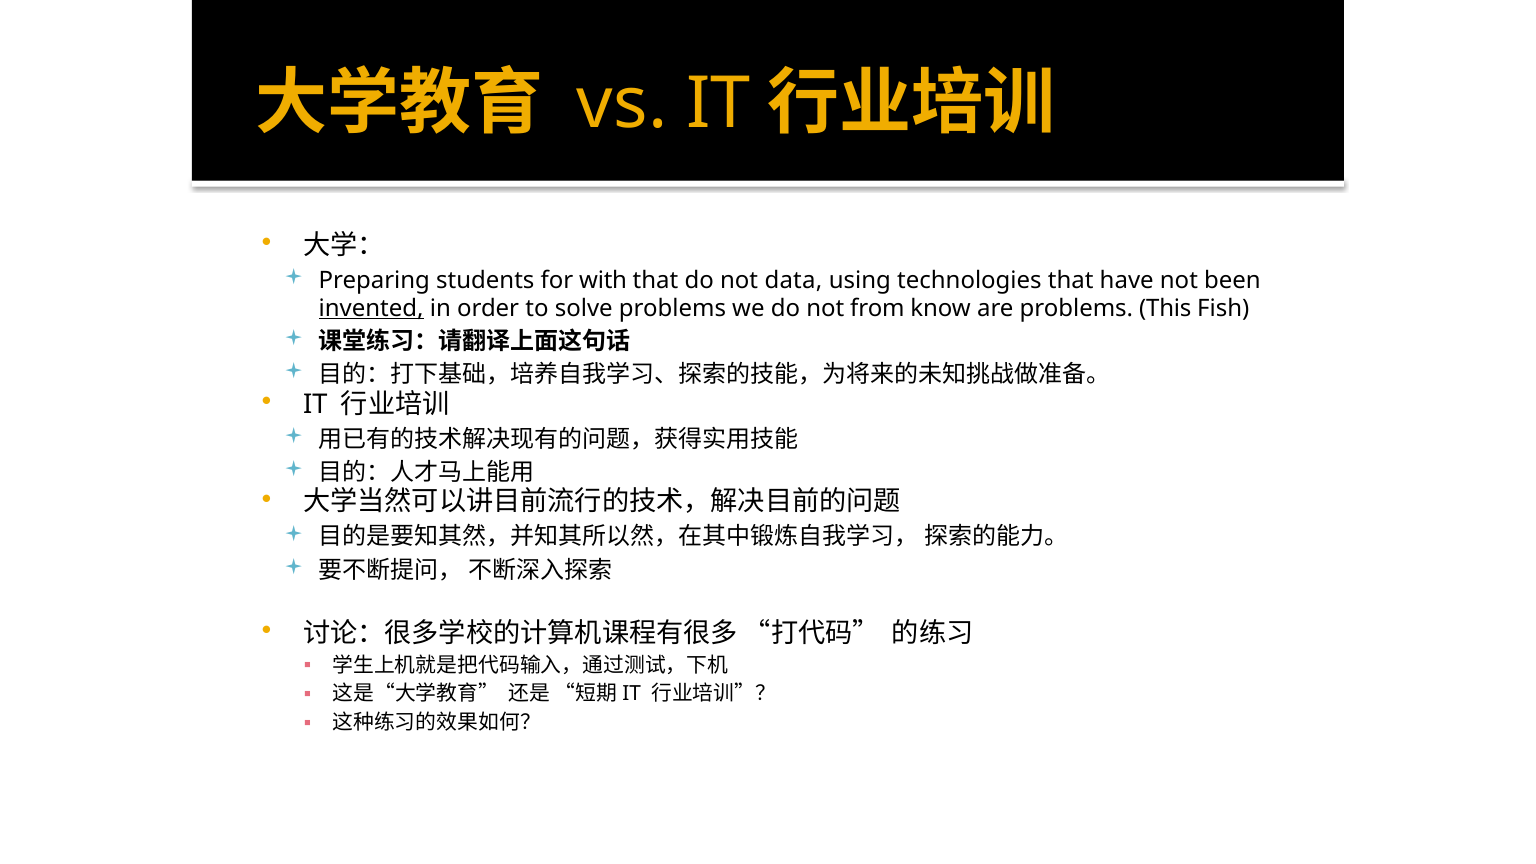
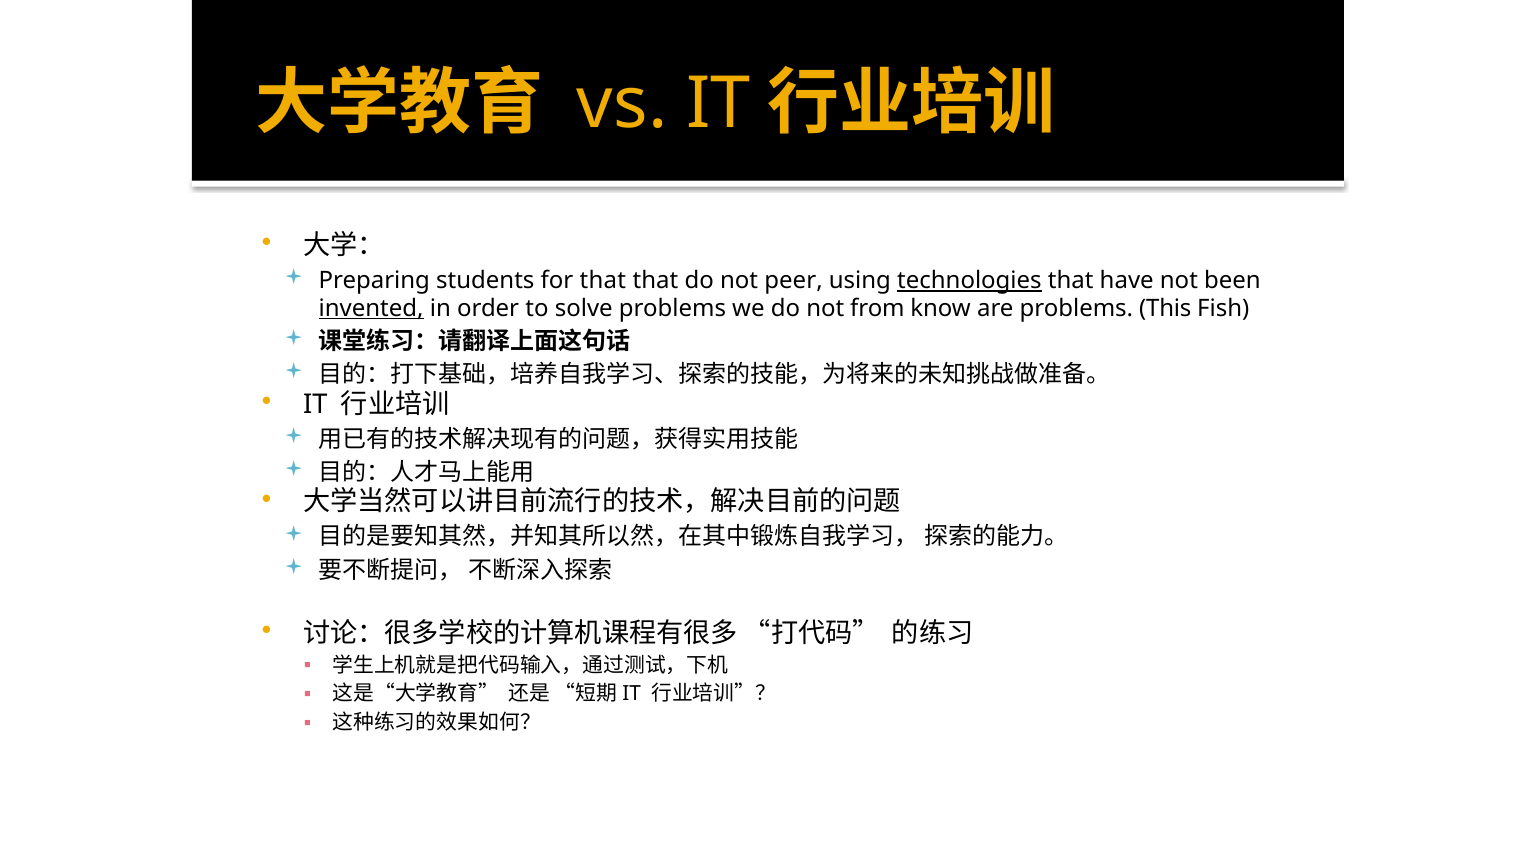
for with: with -> that (603, 281)
data: data -> peer (793, 281)
technologies underline: none -> present (969, 281)
